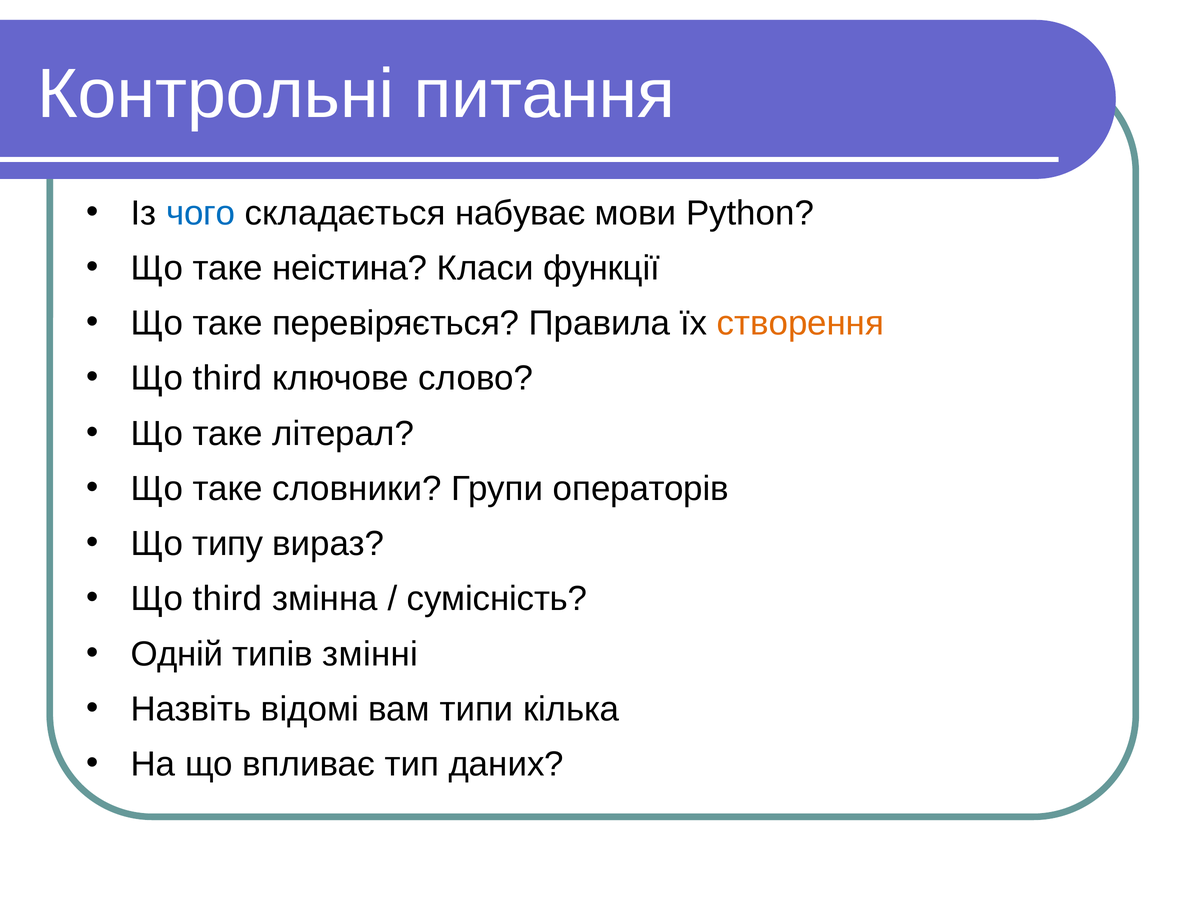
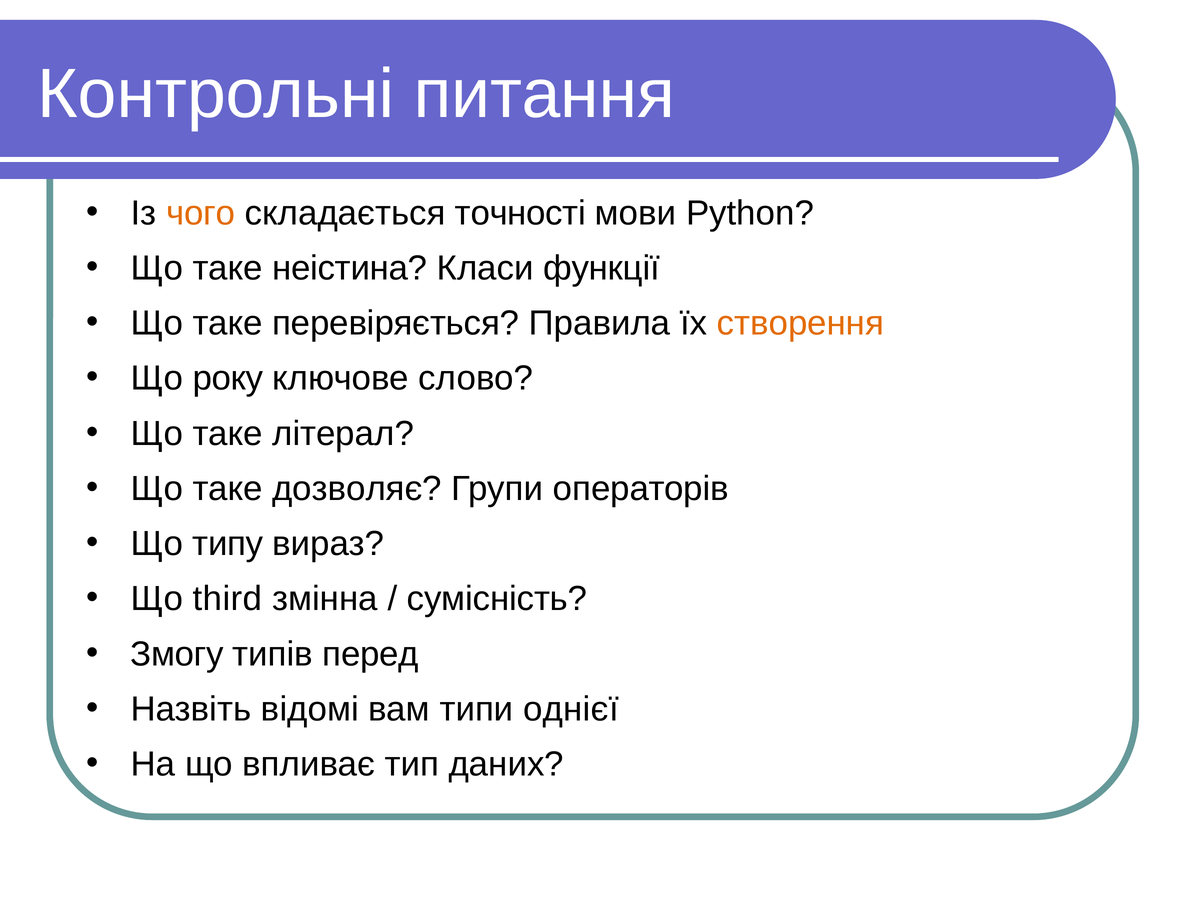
чого colour: blue -> orange (201, 213)
набуває: набуває -> точності (520, 213)
third: third -> року (228, 378)
словники: словники -> дозволяє (357, 489)
Одній: Одній -> Змогу (177, 654)
змiннi: змiннi -> перед (371, 654)
кілька: кілька -> однієї (571, 709)
